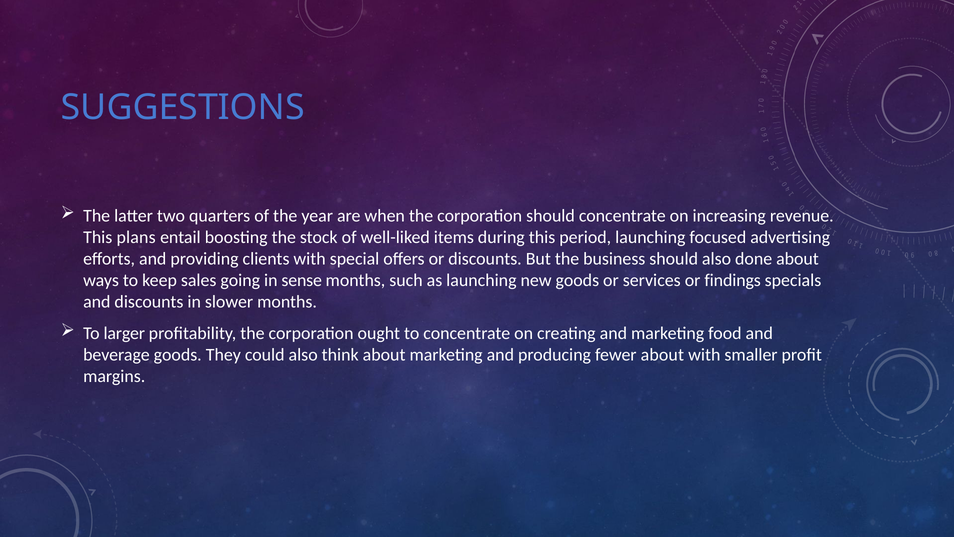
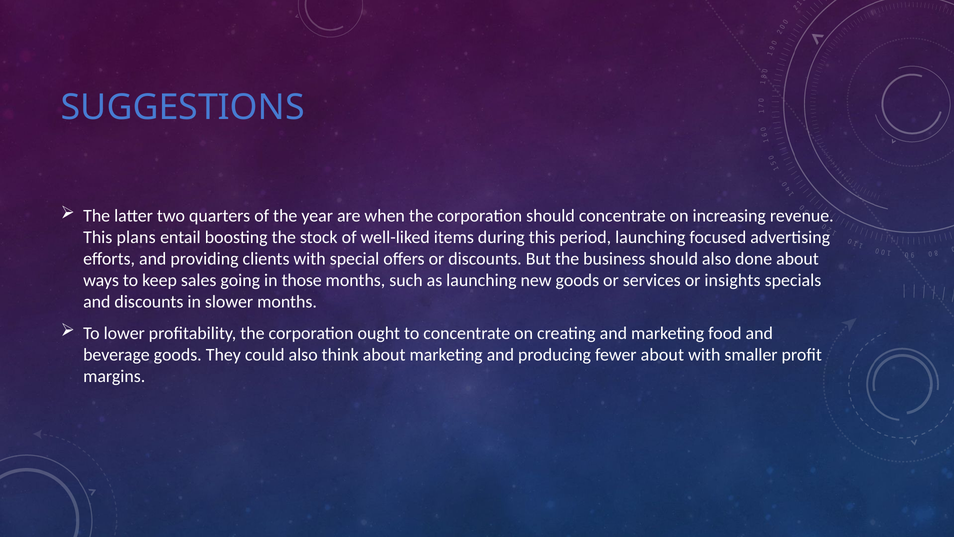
sense: sense -> those (302, 280)
findings: findings -> insights (732, 280)
larger: larger -> lower (124, 333)
